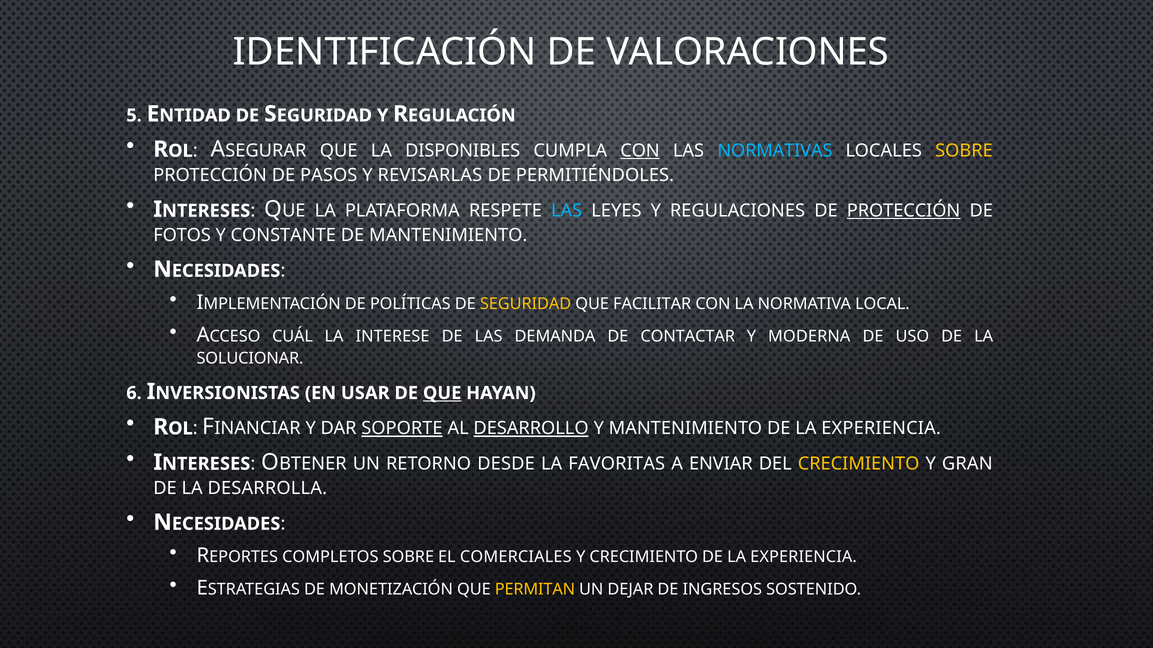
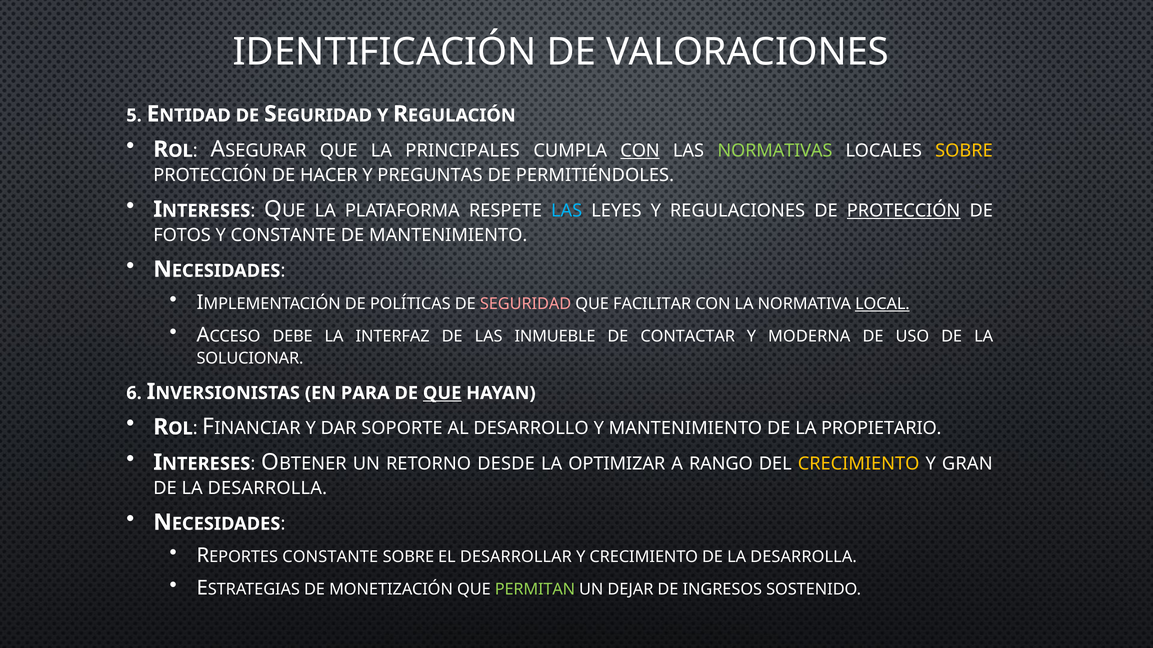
DISPONIBLES: DISPONIBLES -> PRINCIPALES (462, 151)
NORMATIVAS colour: light blue -> light green (775, 151)
PASOS: PASOS -> HACER (329, 176)
REVISARLAS: REVISARLAS -> PREGUNTAS (430, 176)
SEGURIDAD colour: yellow -> pink (526, 304)
LOCAL underline: none -> present (882, 304)
CUÁL: CUÁL -> DEBE (293, 337)
INTERESE: INTERESE -> INTERFAZ (393, 337)
DEMANDA: DEMANDA -> INMUEBLE (555, 337)
USAR: USAR -> PARA (365, 393)
SOPORTE underline: present -> none (402, 429)
DESARROLLO underline: present -> none (531, 429)
MANTENIMIENTO DE LA EXPERIENCIA: EXPERIENCIA -> PROPIETARIO (881, 429)
FAVORITAS: FAVORITAS -> OPTIMIZAR (617, 464)
ENVIAR: ENVIAR -> RANGO (721, 464)
COMPLETOS: COMPLETOS -> CONSTANTE (330, 557)
COMERCIALES: COMERCIALES -> DESARROLLAR (516, 557)
CRECIMIENTO DE LA EXPERIENCIA: EXPERIENCIA -> DESARROLLA (804, 557)
PERMITAN colour: yellow -> light green (535, 590)
